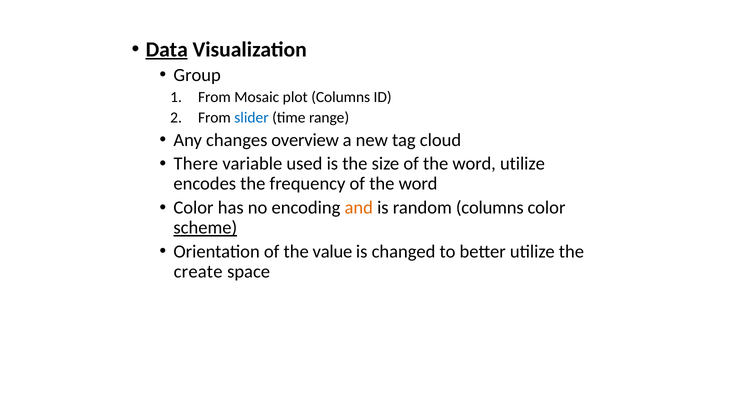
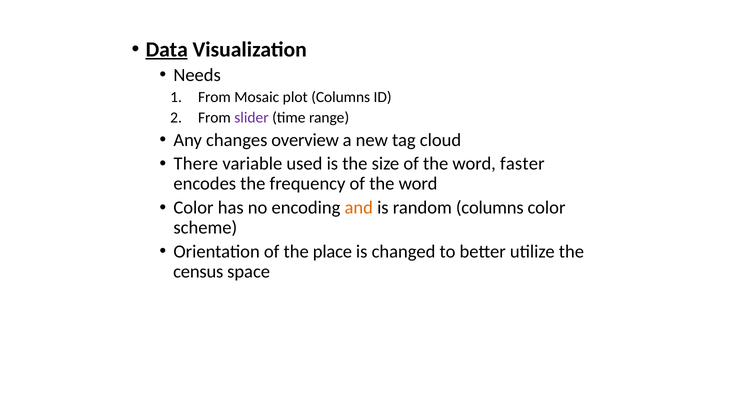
Group: Group -> Needs (197, 75)
slider colour: blue -> purple (251, 118)
word utilize: utilize -> faster (522, 164)
scheme underline: present -> none (205, 228)
value: value -> place (332, 252)
create: create -> census (198, 272)
